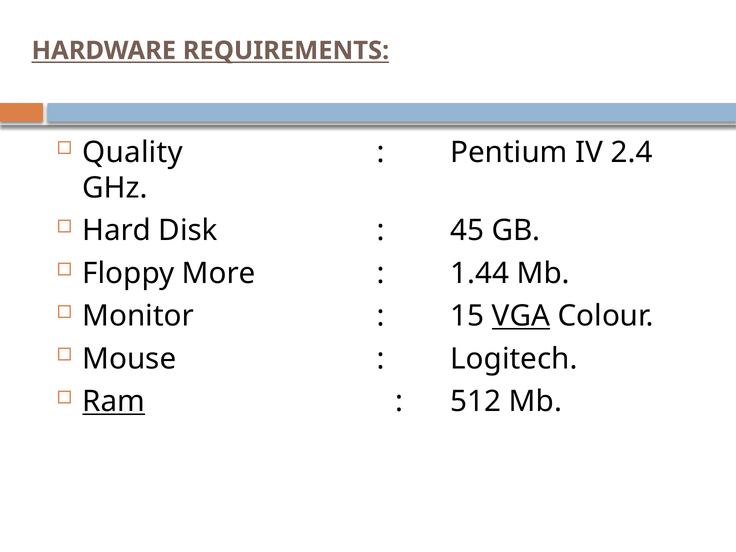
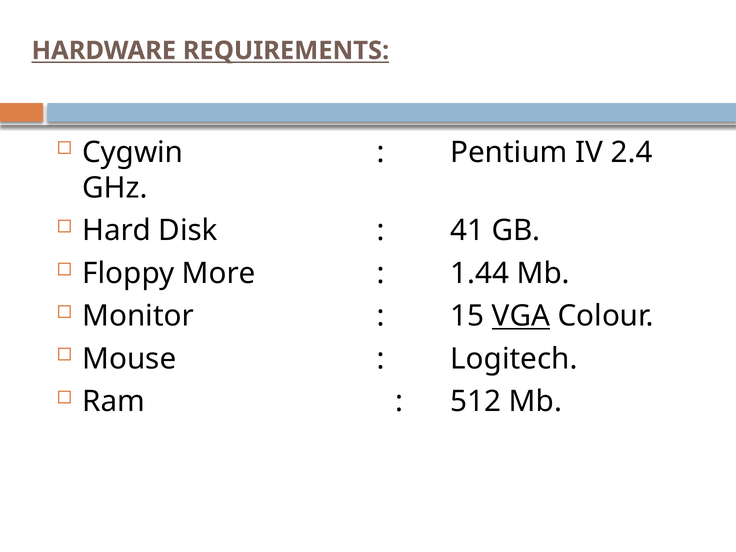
Quality: Quality -> Cygwin (133, 152)
45: 45 -> 41 (467, 231)
Ram underline: present -> none (114, 402)
